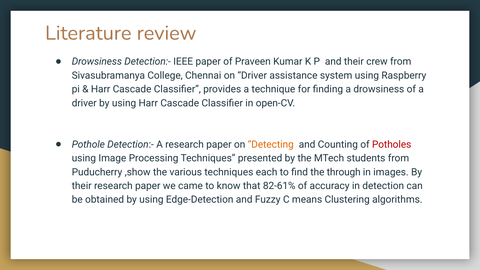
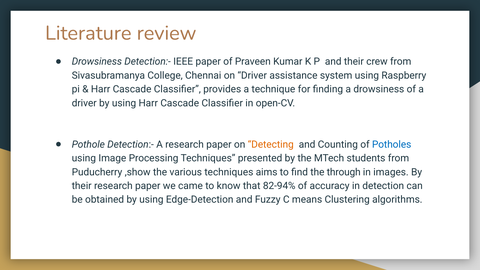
Potholes colour: red -> blue (392, 144)
each: each -> aims (267, 172)
82-61%: 82-61% -> 82-94% (279, 186)
